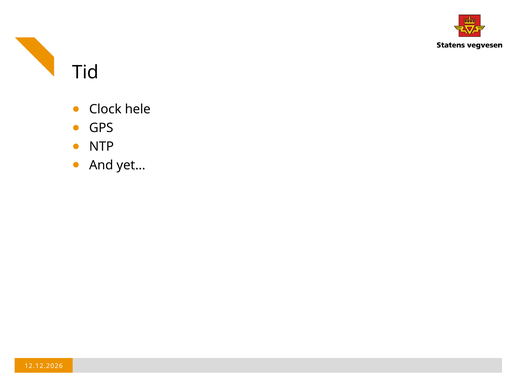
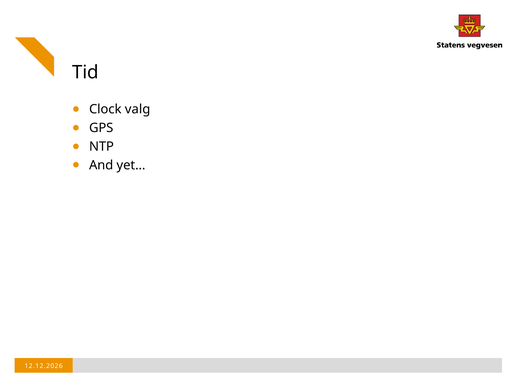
hele: hele -> valg (138, 109)
